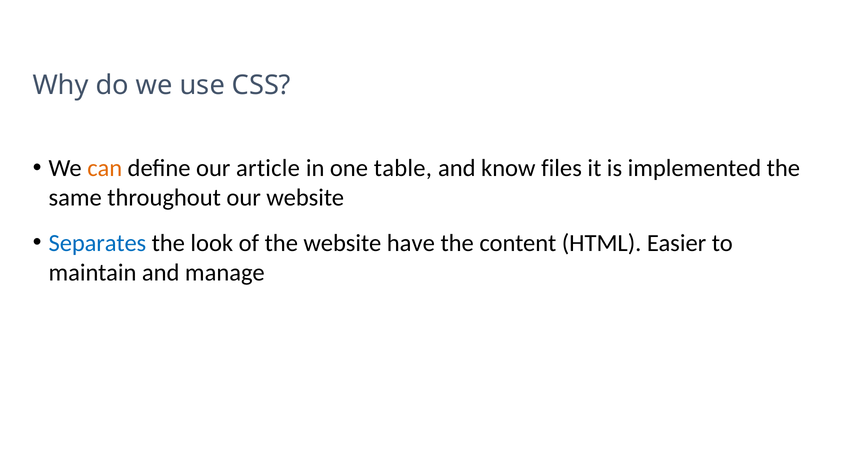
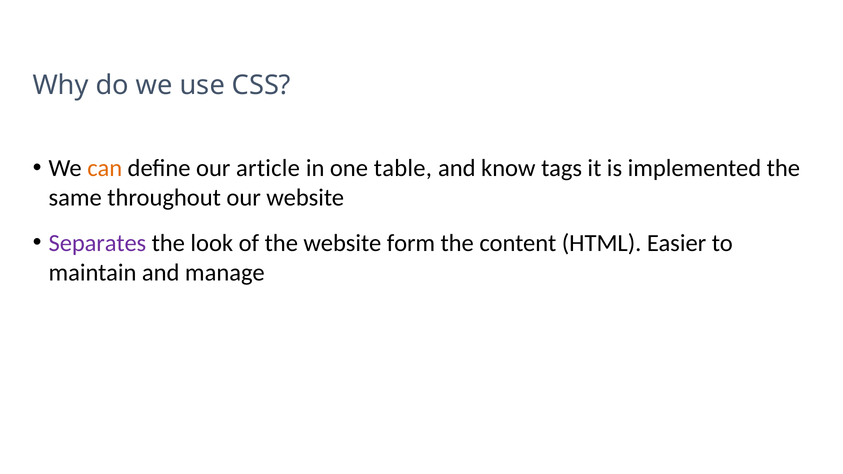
files: files -> tags (562, 168)
Separates colour: blue -> purple (97, 243)
have: have -> form (411, 243)
